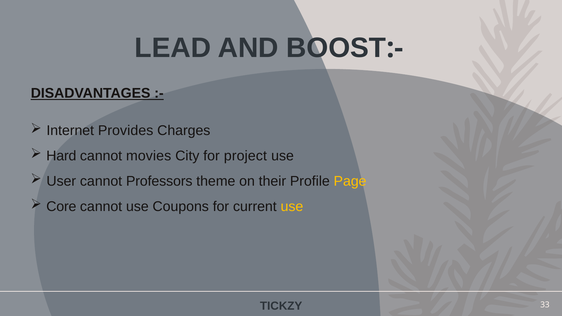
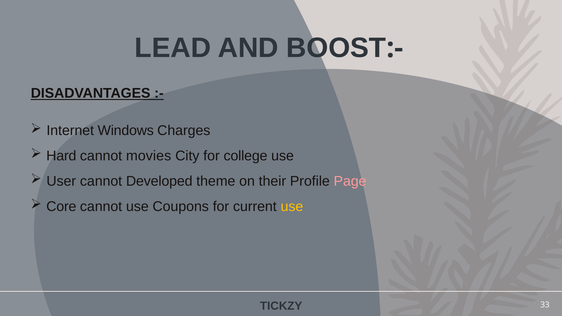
Provides: Provides -> Windows (126, 131)
project: project -> college (246, 156)
Professors: Professors -> Developed (159, 181)
Page colour: yellow -> pink (350, 181)
